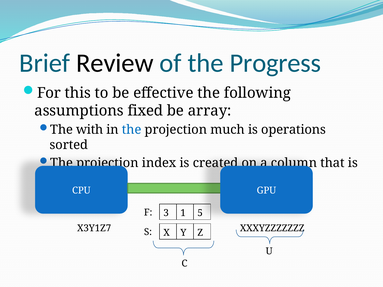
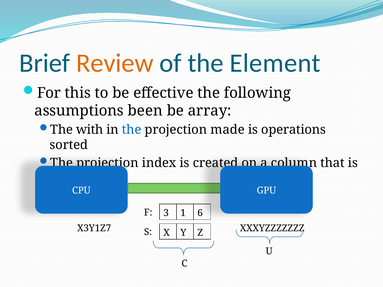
Review colour: black -> orange (115, 63)
Progress: Progress -> Element (275, 63)
fixed: fixed -> been (145, 111)
much: much -> made (227, 130)
5: 5 -> 6 (200, 213)
